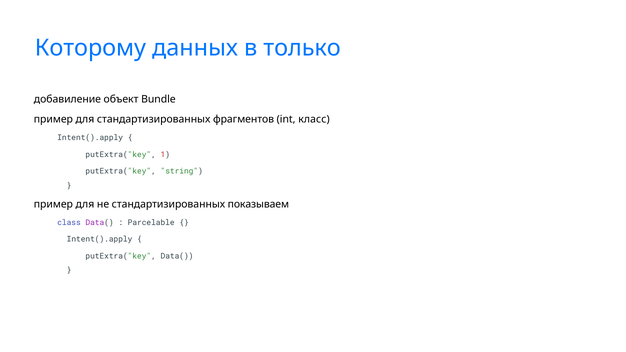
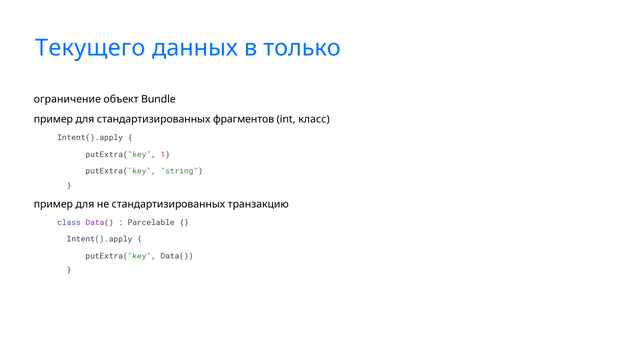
Которому: Которому -> Текущего (90, 48)
добавиление: добавиление -> ограничение (67, 99)
показываем: показываем -> транзакцию (258, 204)
